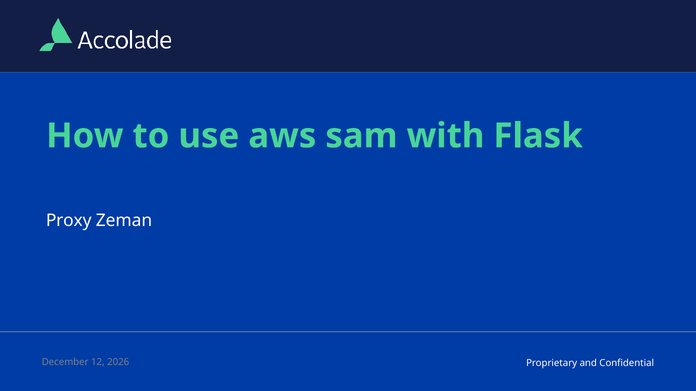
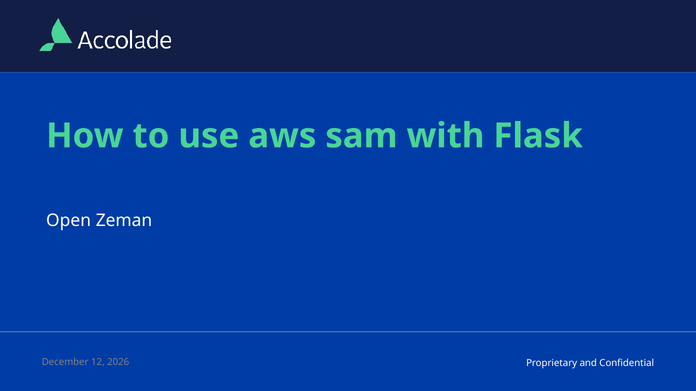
Proxy: Proxy -> Open (69, 221)
